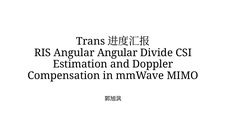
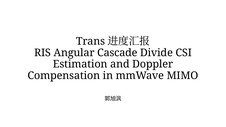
Angular Angular: Angular -> Cascade (117, 53)
